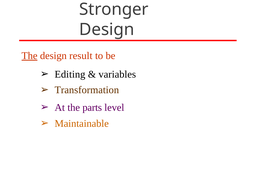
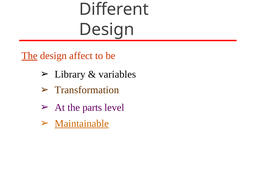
Stronger: Stronger -> Different (114, 9)
result: result -> affect (81, 56)
Editing: Editing -> Library (70, 74)
Maintainable underline: none -> present (82, 124)
